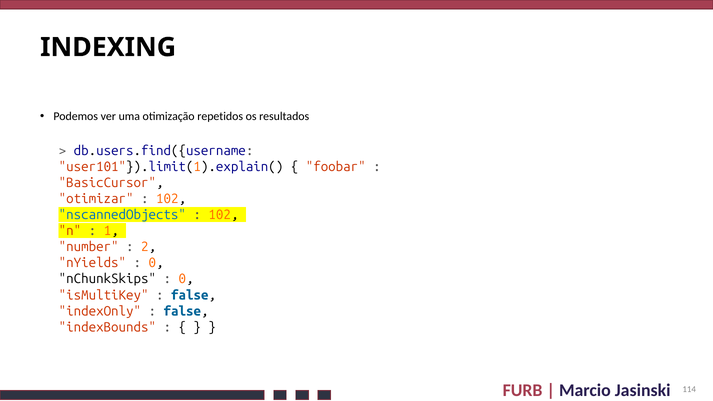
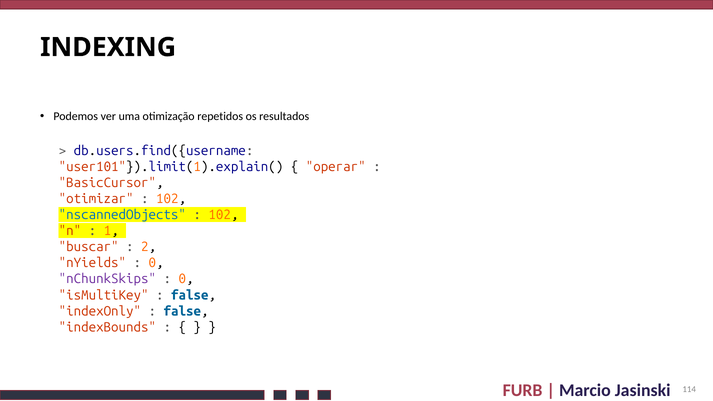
foobar: foobar -> operar (336, 167)
number: number -> buscar (89, 247)
nChunkSkips colour: black -> purple (107, 279)
